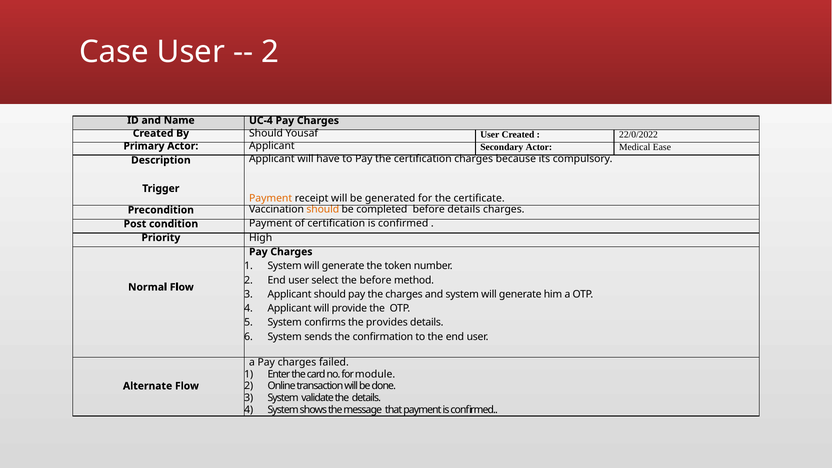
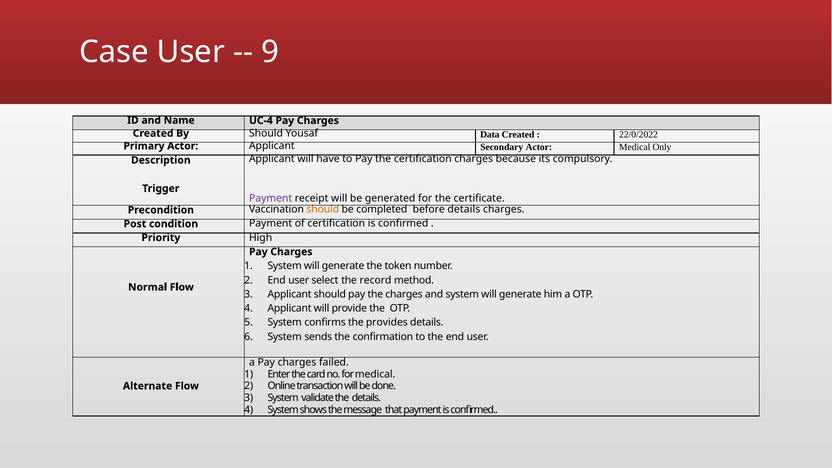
2: 2 -> 9 (270, 52)
Yousaf User: User -> Data (490, 135)
Ease: Ease -> Only (662, 147)
Payment colour: orange -> purple (271, 198)
the before: before -> record (376, 280)
for module: module -> medical (375, 374)
